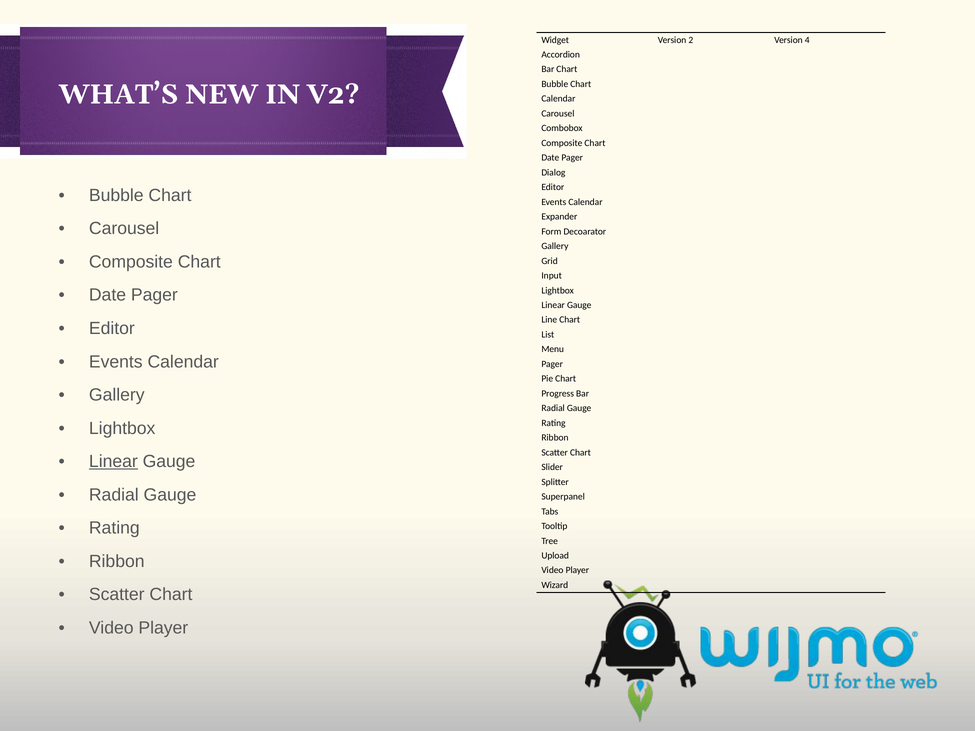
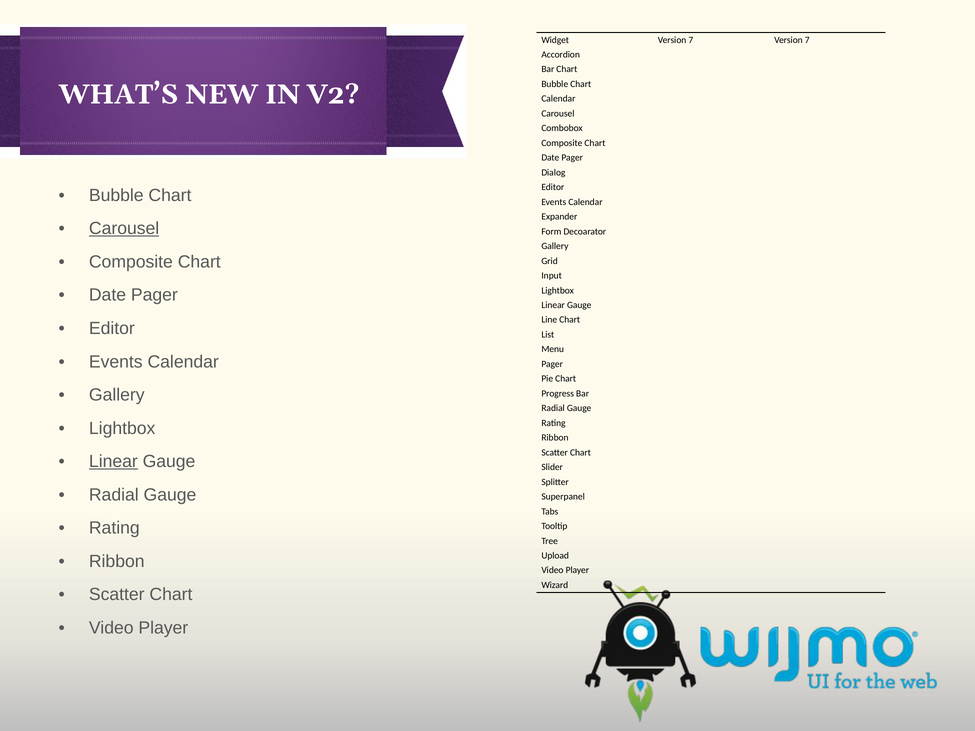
Widget Version 2: 2 -> 7 (691, 40)
4: 4 -> 7 (807, 40)
Carousel underline: none -> present (124, 229)
